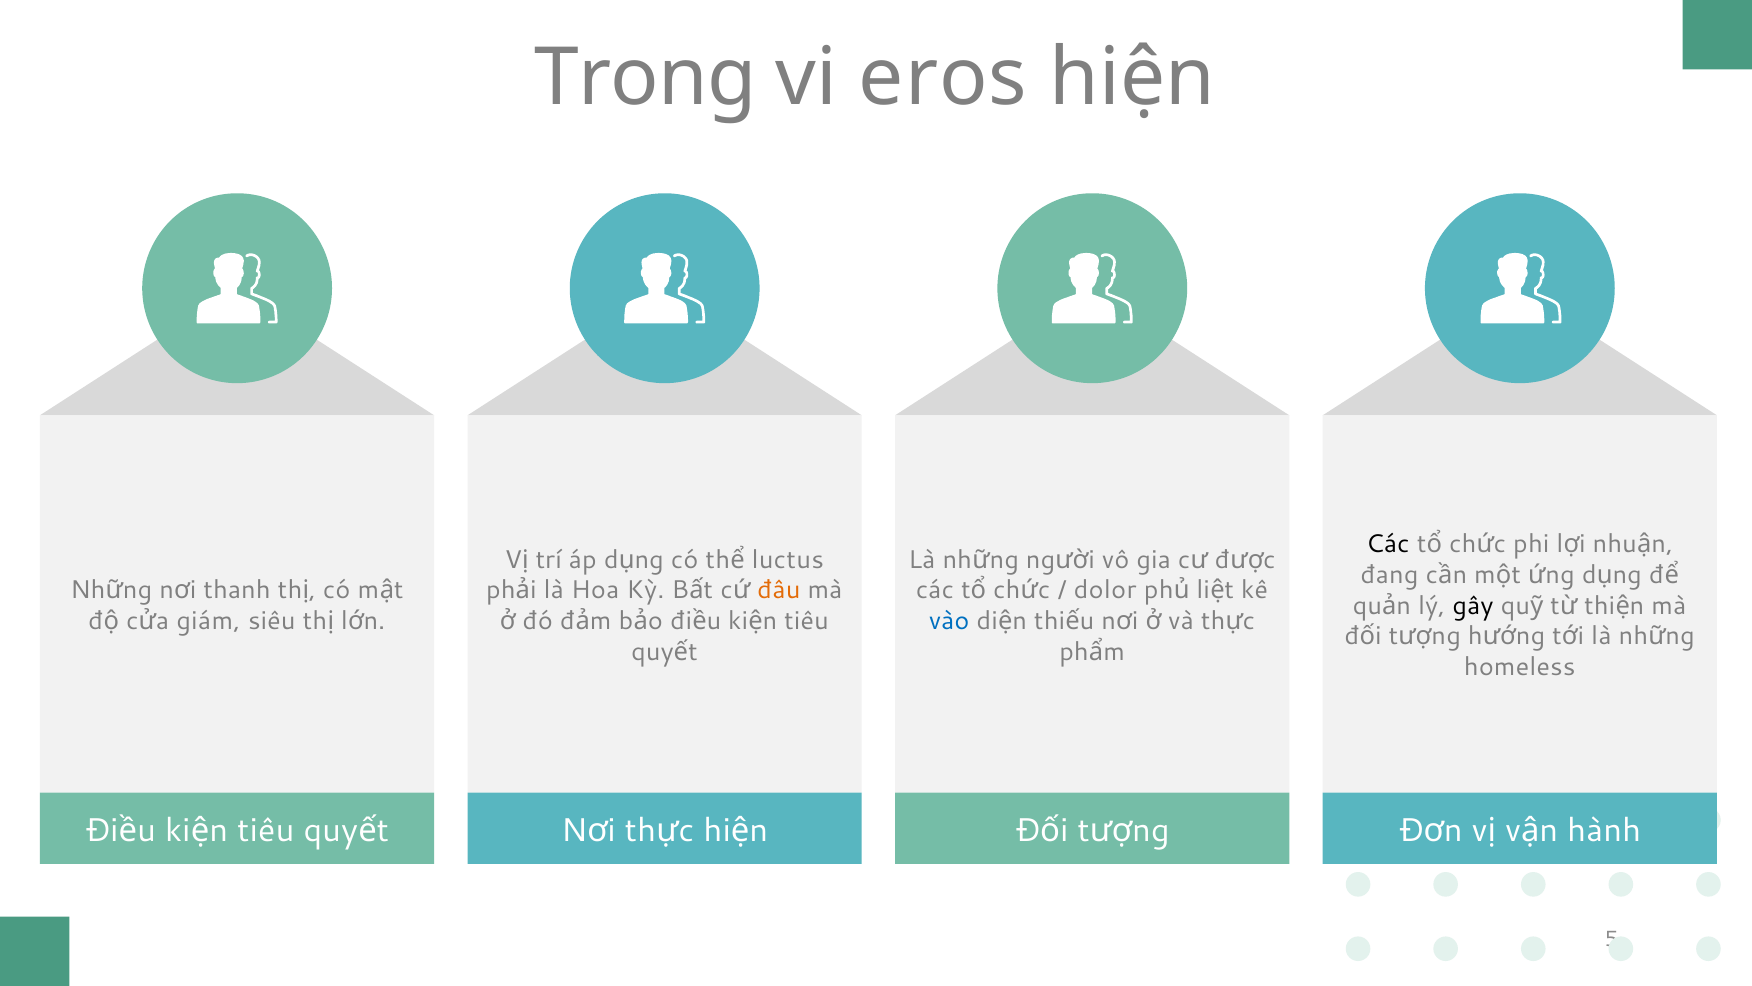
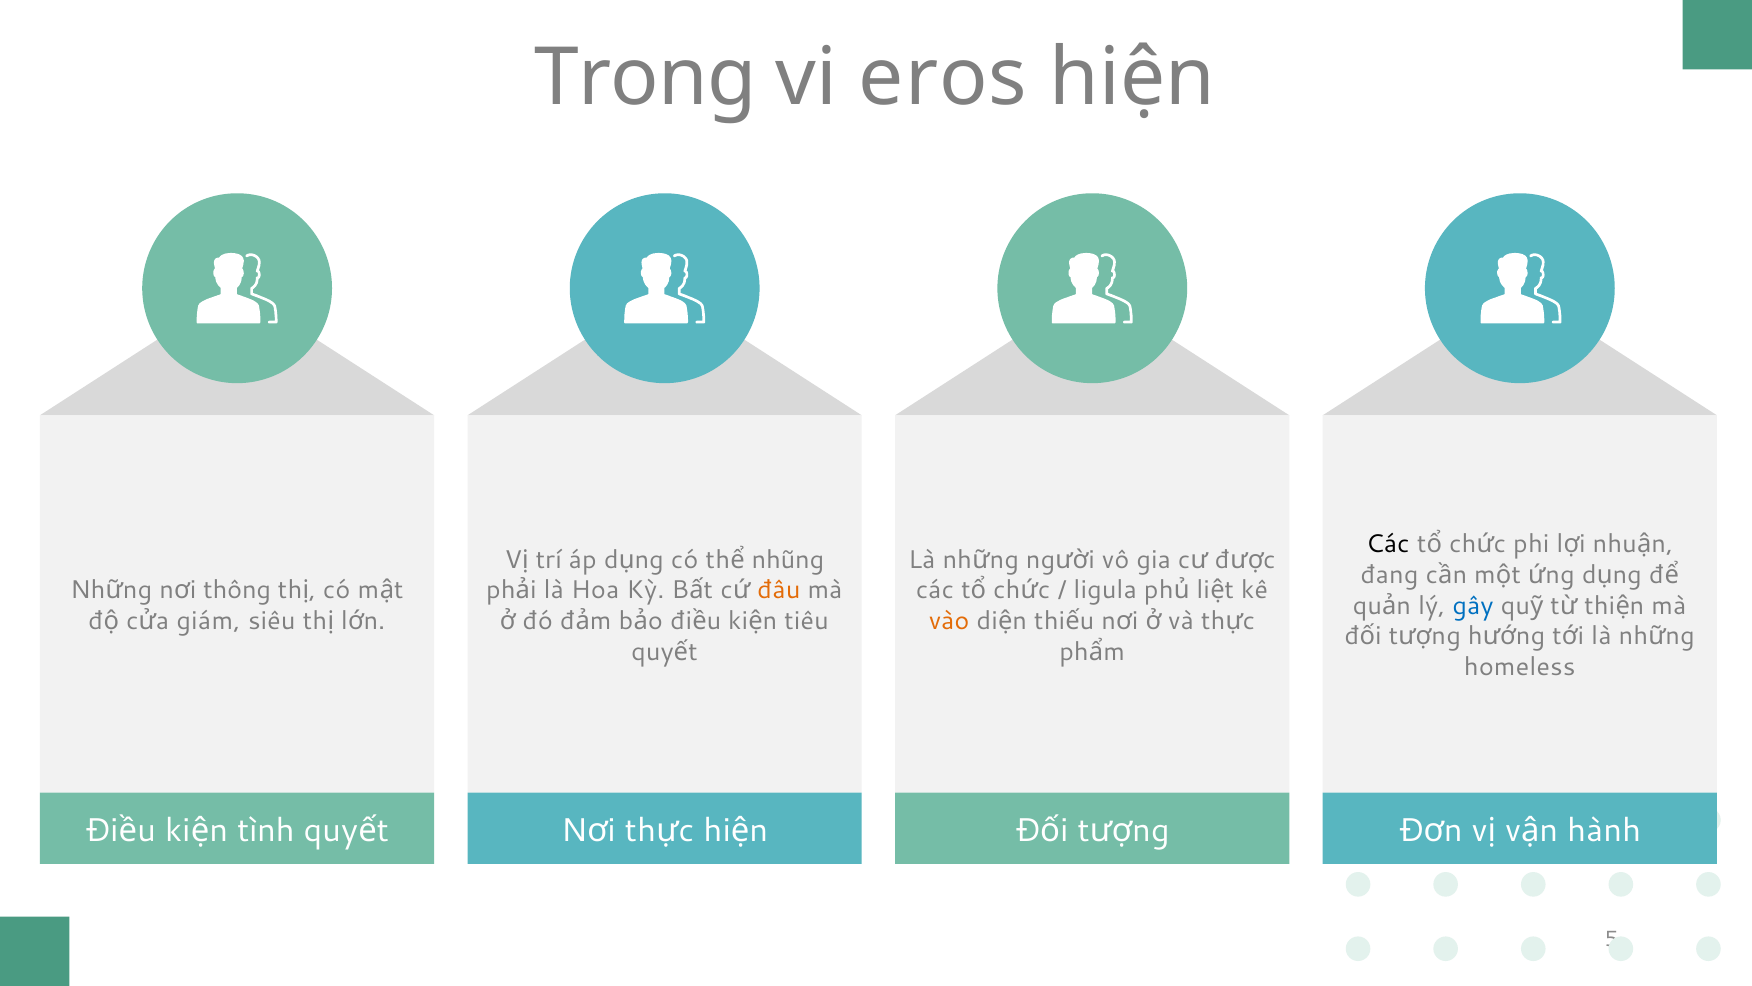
luctus: luctus -> nhũng (788, 559)
thanh: thanh -> thông (237, 590)
dolor: dolor -> ligula (1105, 590)
gây colour: black -> blue (1473, 605)
vào colour: blue -> orange (949, 621)
tiêu: tiêu -> tình (266, 830)
